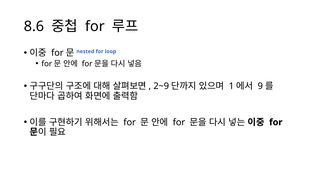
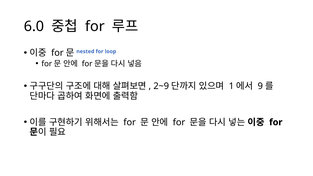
8.6: 8.6 -> 6.0 (34, 26)
